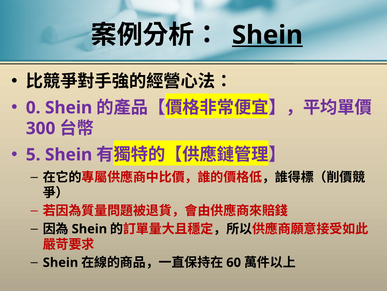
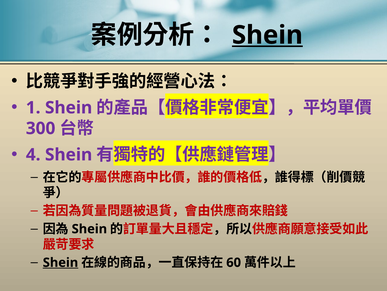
0: 0 -> 1 (33, 107)
5: 5 -> 4 (33, 154)
Shein underline: none -> present (60, 262)
